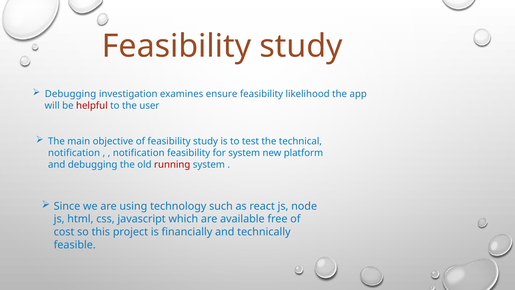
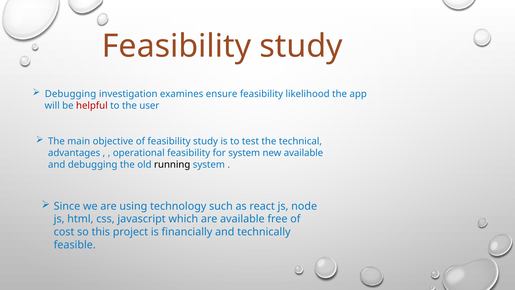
notification: notification -> advantages (74, 153)
notification: notification -> operational (139, 153)
new platform: platform -> available (303, 153)
running colour: red -> black (172, 164)
